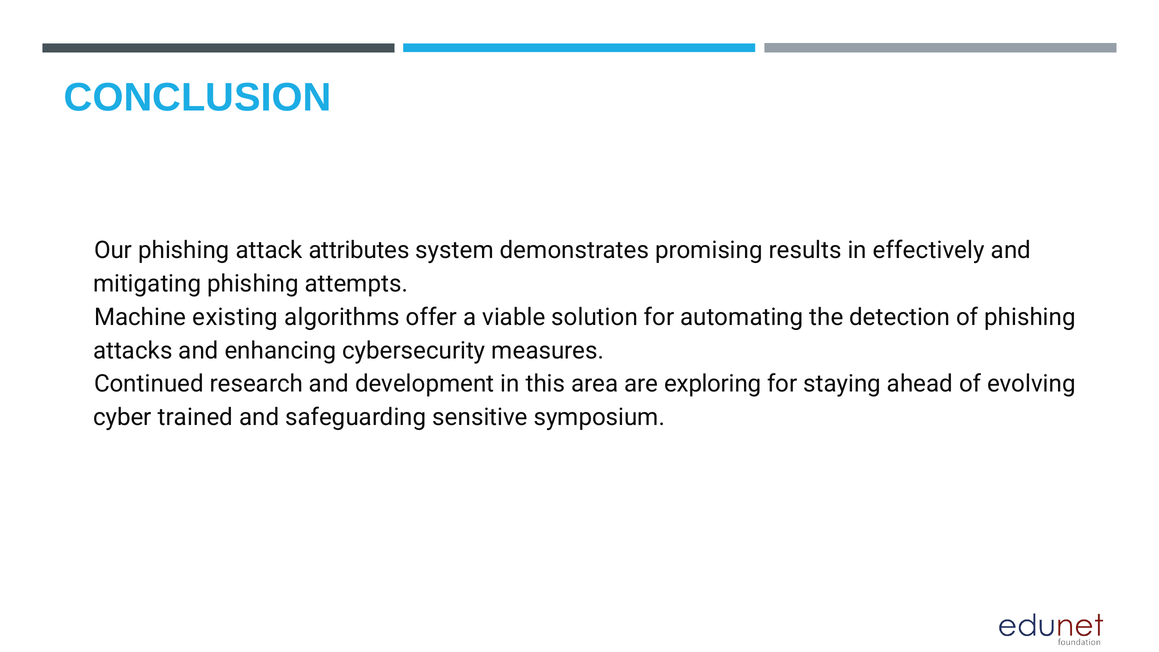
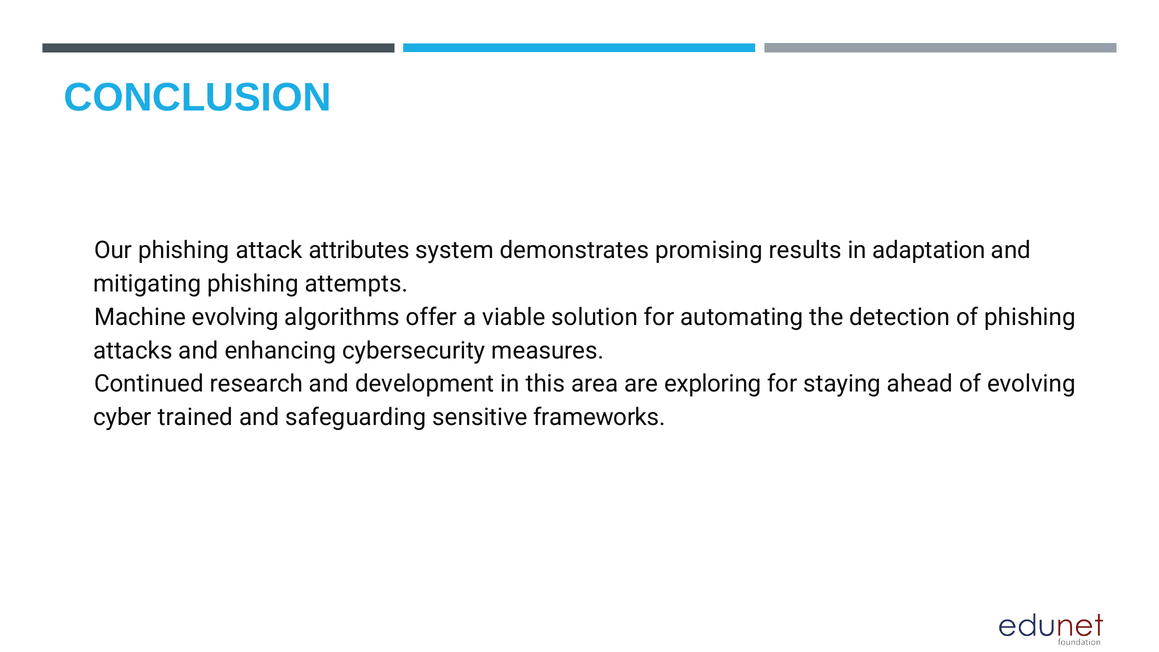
effectively: effectively -> adaptation (929, 250)
existing: existing -> evolving (235, 317)
symposium: symposium -> frameworks (599, 417)
